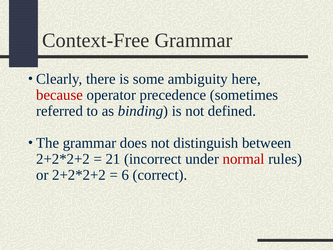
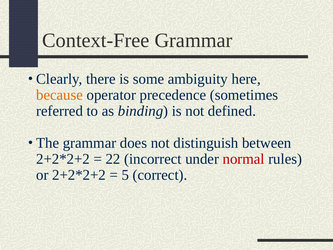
because colour: red -> orange (60, 95)
21: 21 -> 22 (113, 159)
6: 6 -> 5 (125, 175)
